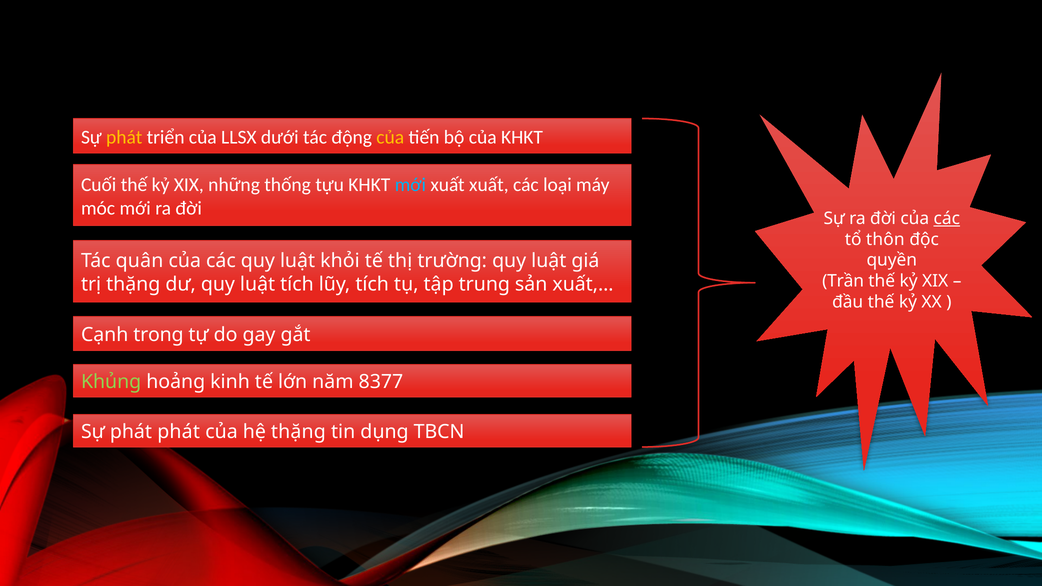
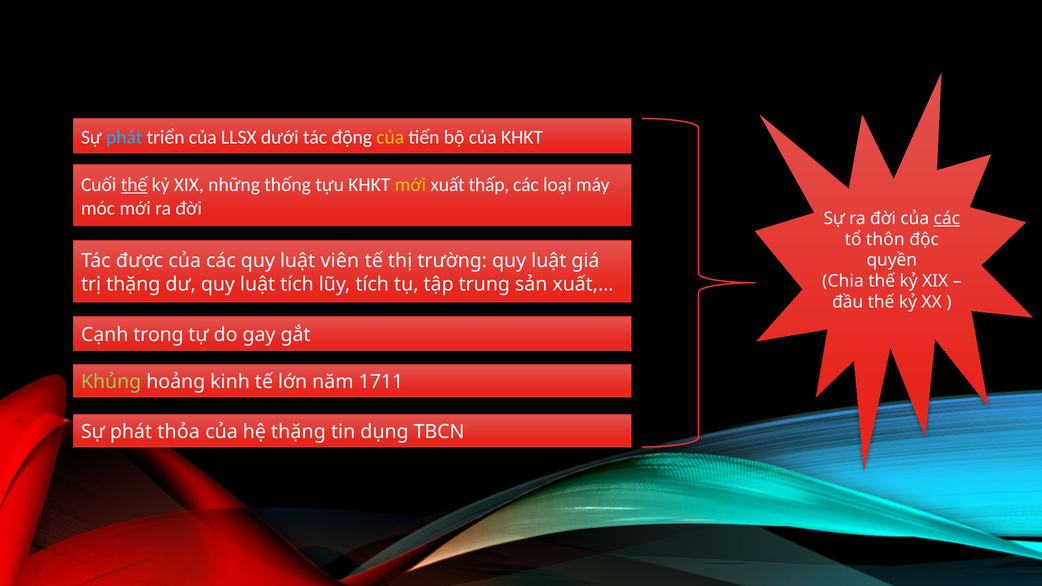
phát colour: yellow -> light blue (124, 137)
thế underline: none -> present (134, 185)
mới colour: light blue -> yellow (410, 185)
xuất xuất: xuất -> thấp (489, 185)
quân: quân -> được (140, 261)
khỏi: khỏi -> viên (340, 261)
Trần: Trần -> Chia (843, 281)
8377: 8377 -> 1711 (381, 382)
phát phát: phát -> thỏa (179, 432)
